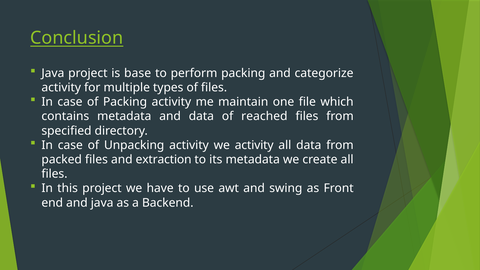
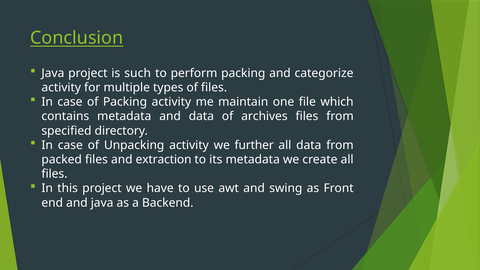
base: base -> such (138, 73)
reached: reached -> archives (264, 116)
we activity: activity -> further (254, 145)
